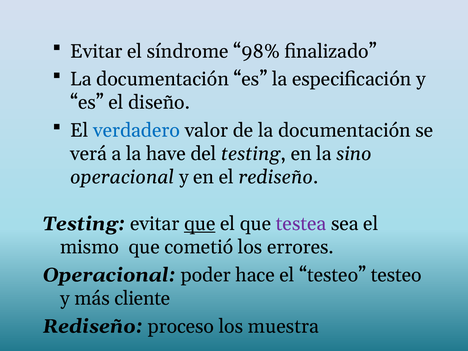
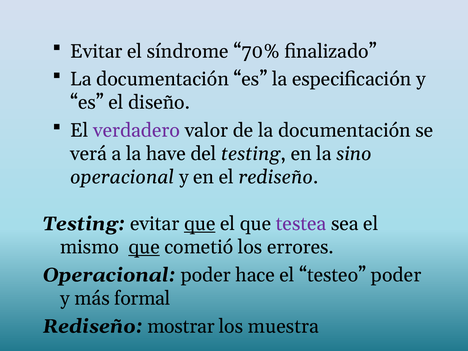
98%: 98% -> 70% (257, 51)
verdadero colour: blue -> purple (137, 130)
que underline: none -> present (144, 247)
testeo testeo: testeo -> poder (396, 275)
cliente: cliente -> formal (142, 298)
proceso: proceso -> mostrar (181, 326)
